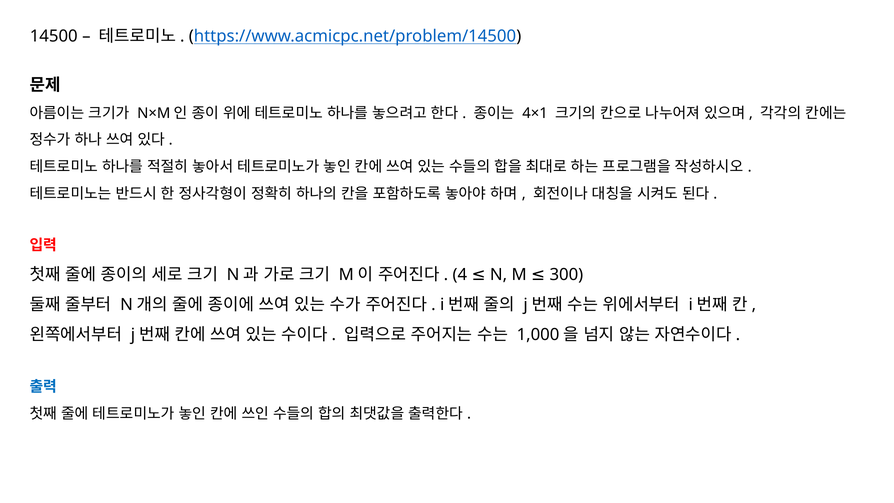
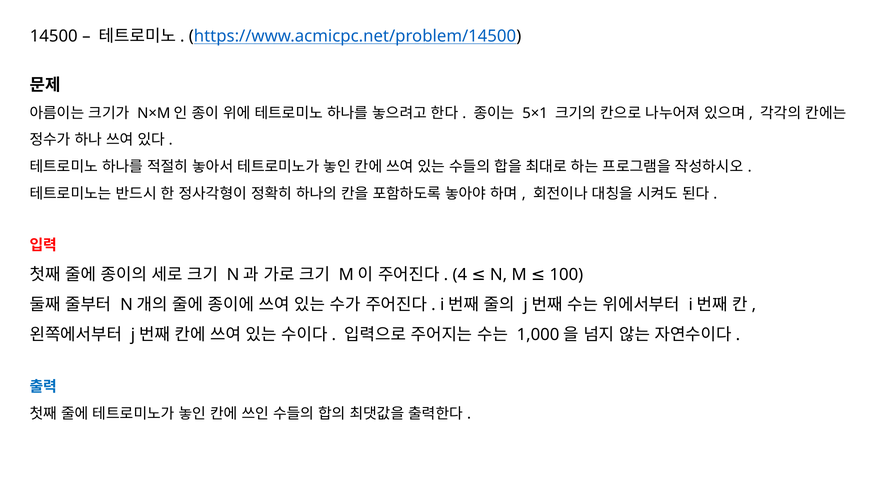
4×1: 4×1 -> 5×1 (535, 113)
300: 300 -> 100 (566, 274)
